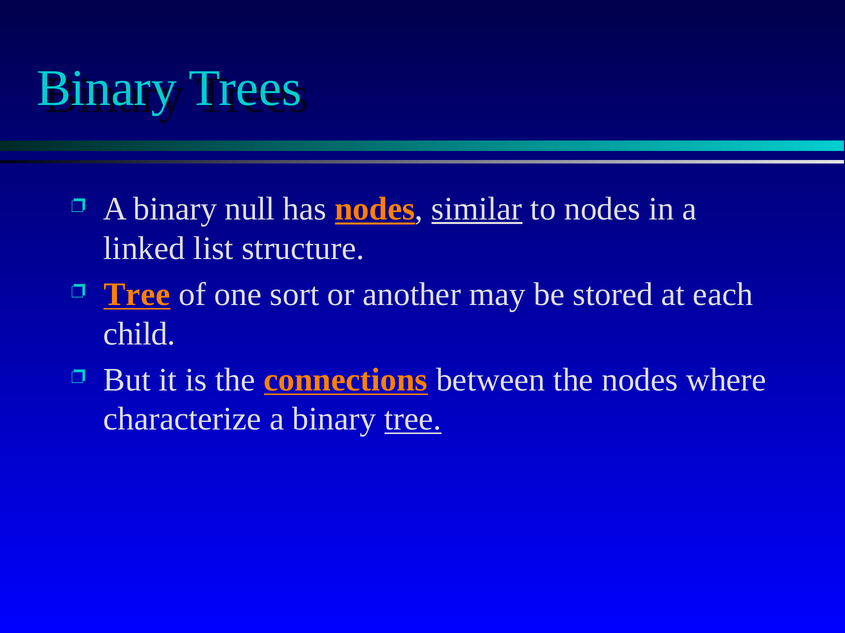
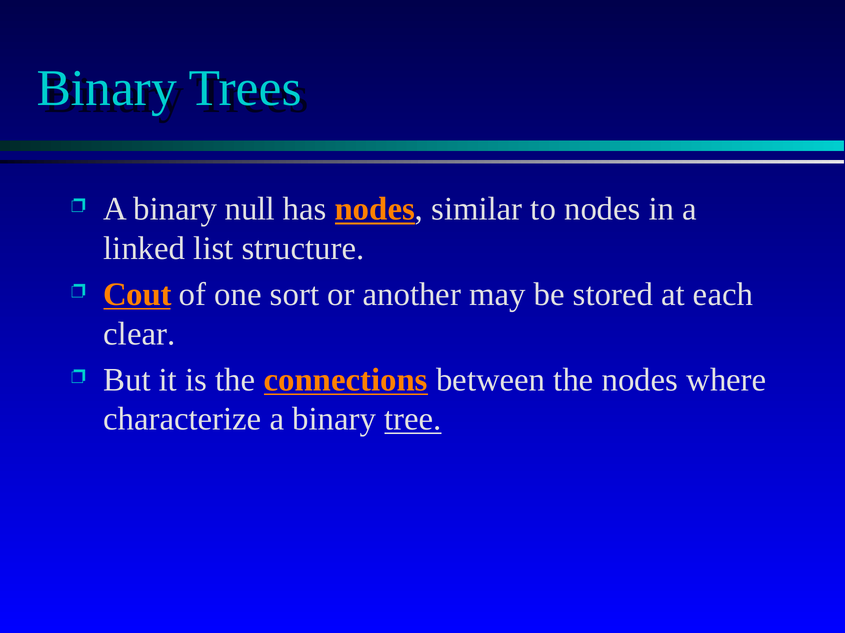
similar underline: present -> none (477, 209)
Tree: Tree -> Cout (137, 295)
child: child -> clear (139, 334)
